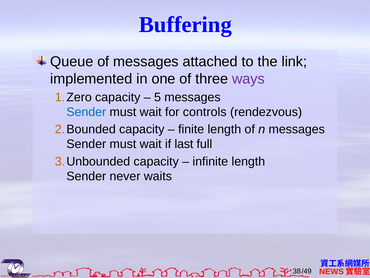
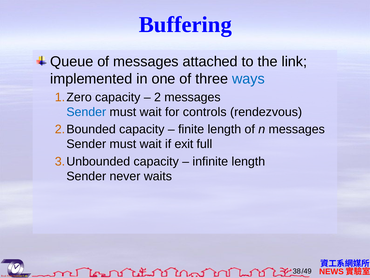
ways colour: purple -> blue (248, 79)
5: 5 -> 2 (157, 97)
last: last -> exit (184, 144)
